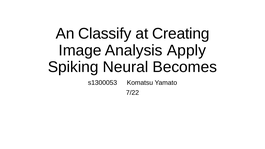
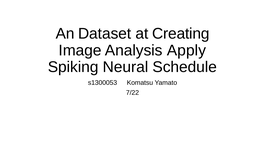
Classify: Classify -> Dataset (105, 34)
Becomes: Becomes -> Schedule (185, 67)
